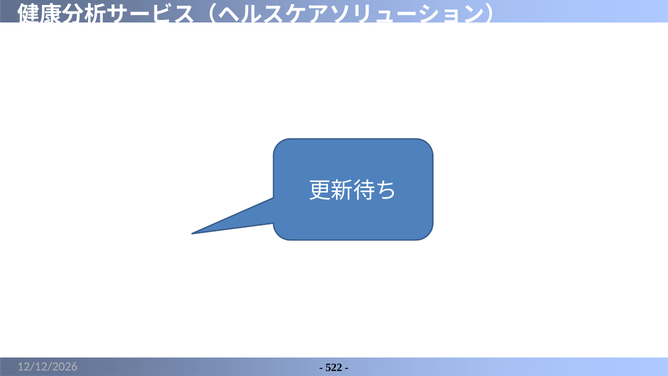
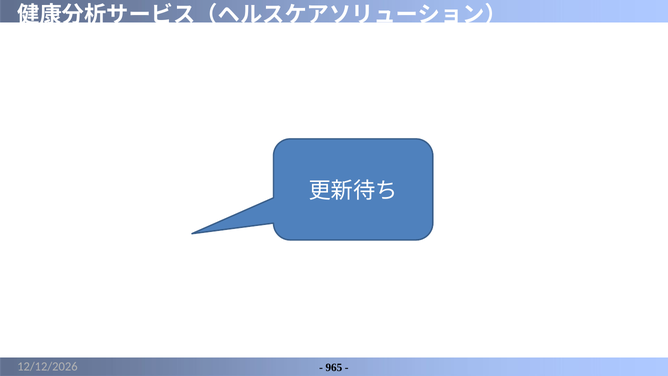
522: 522 -> 965 (334, 367)
